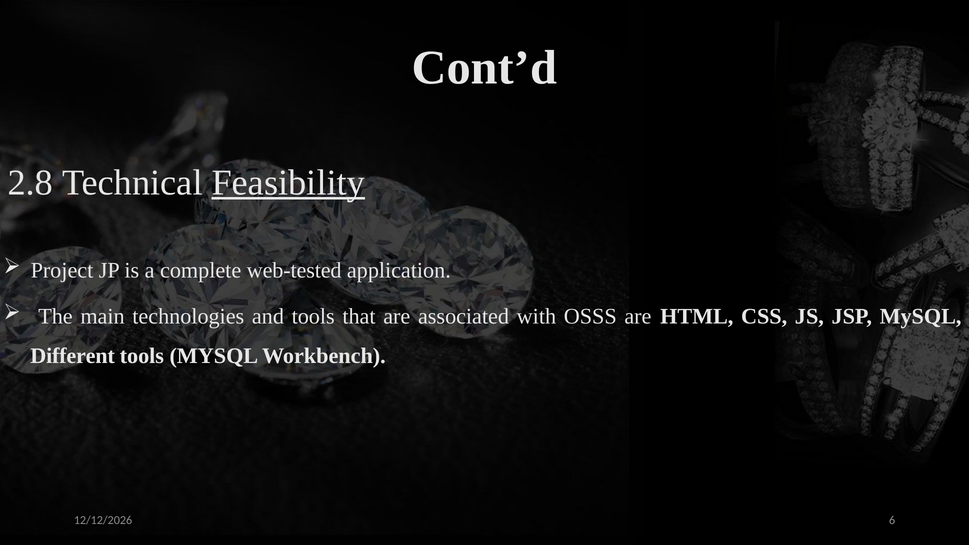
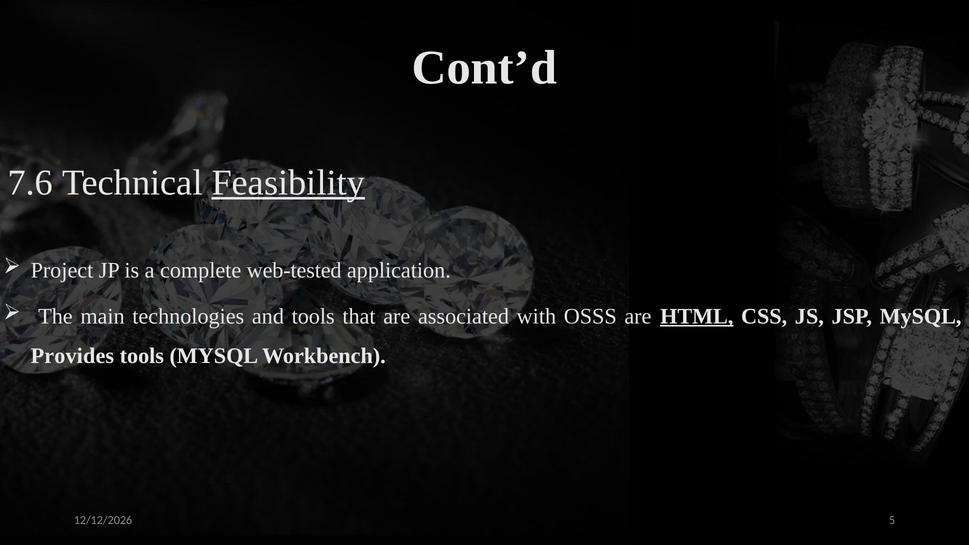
2.8: 2.8 -> 7.6 (30, 183)
HTML underline: none -> present (697, 316)
Different: Different -> Provides (72, 356)
6: 6 -> 5 (892, 520)
